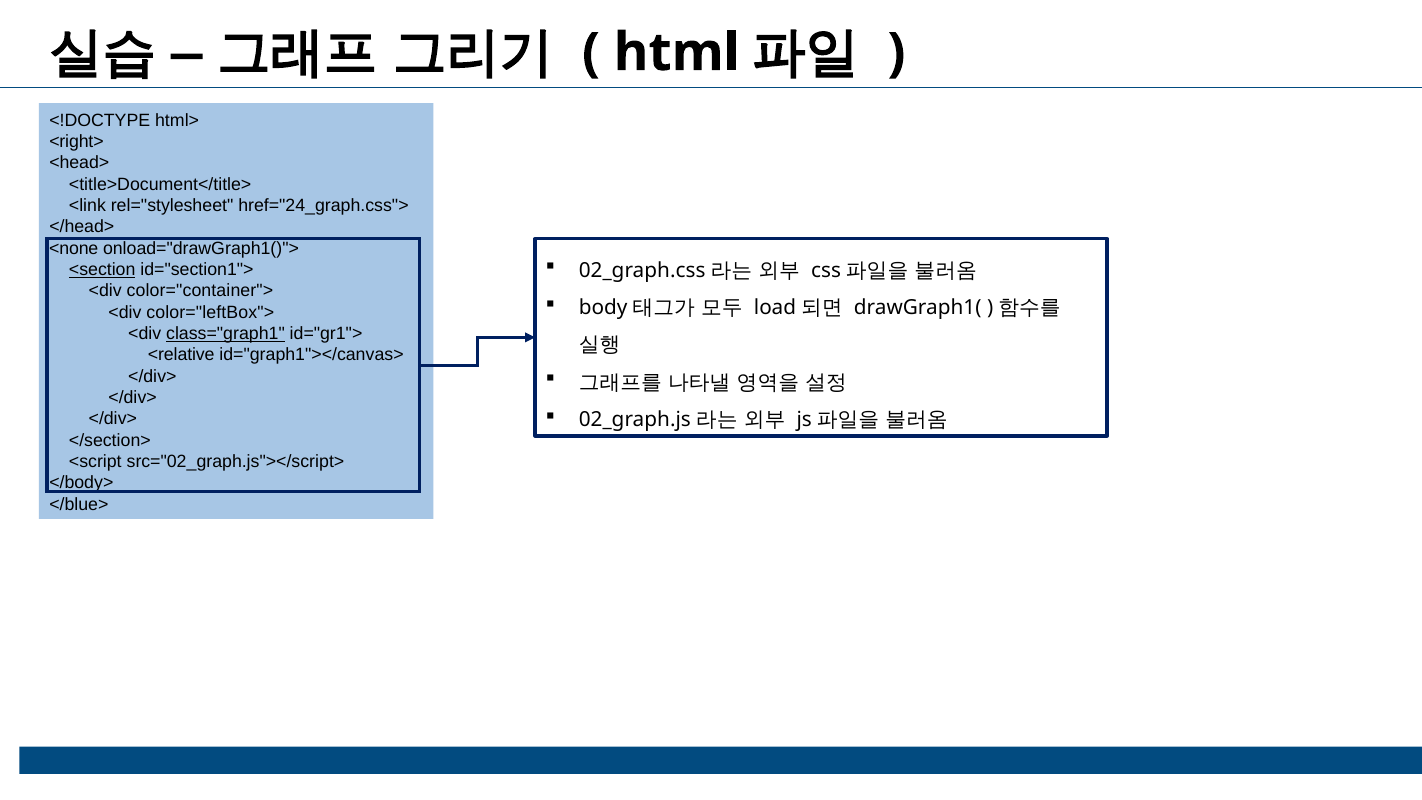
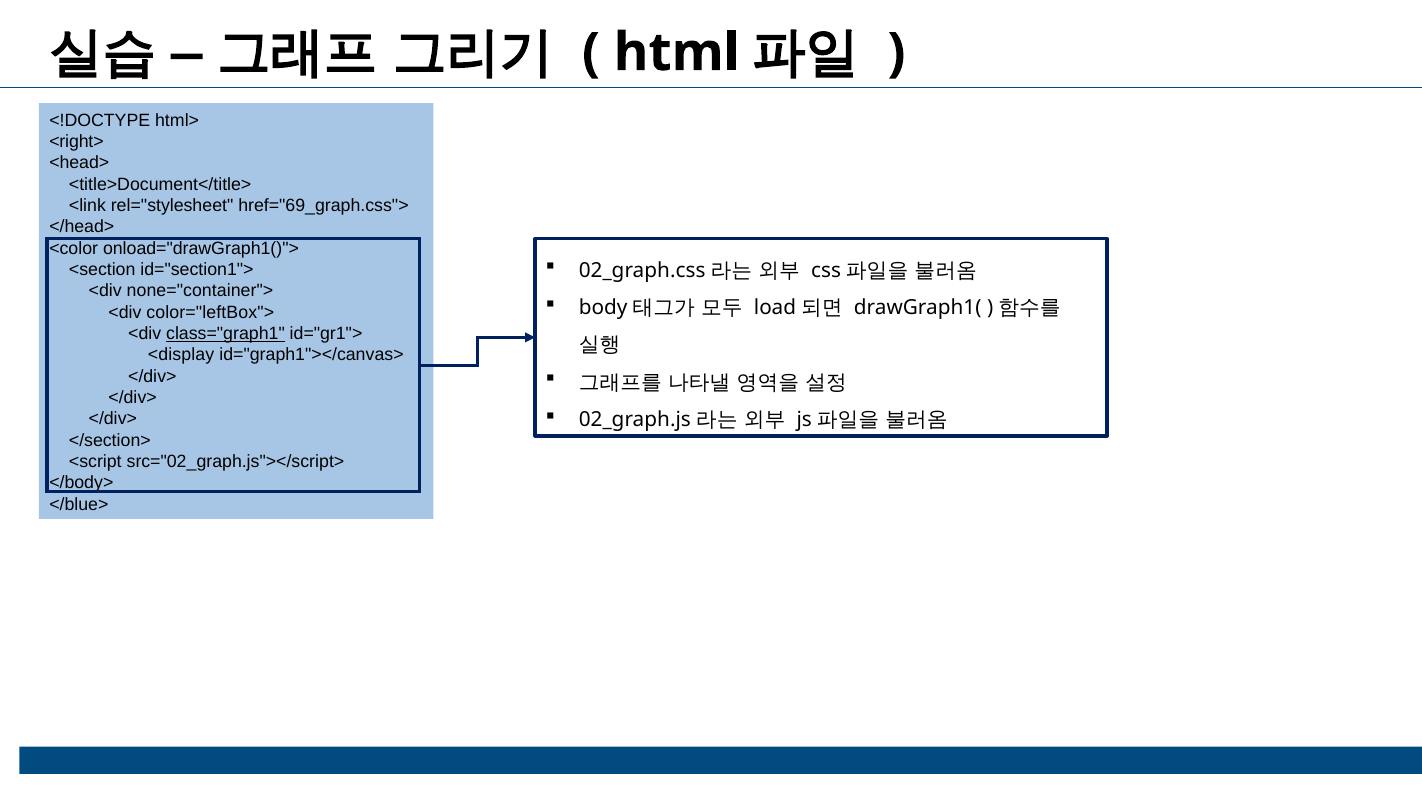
href="24_graph.css">: href="24_graph.css"> -> href="69_graph.css"> (323, 206)
<none: <none -> <color (74, 248)
<section underline: present -> none (102, 270)
color="container">: color="container"> -> none="container"> (200, 291)
<relative: <relative -> <display (181, 355)
